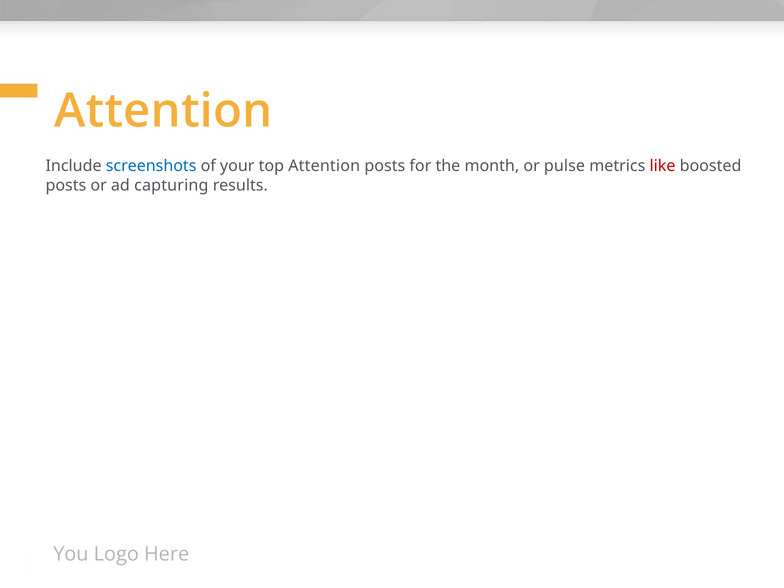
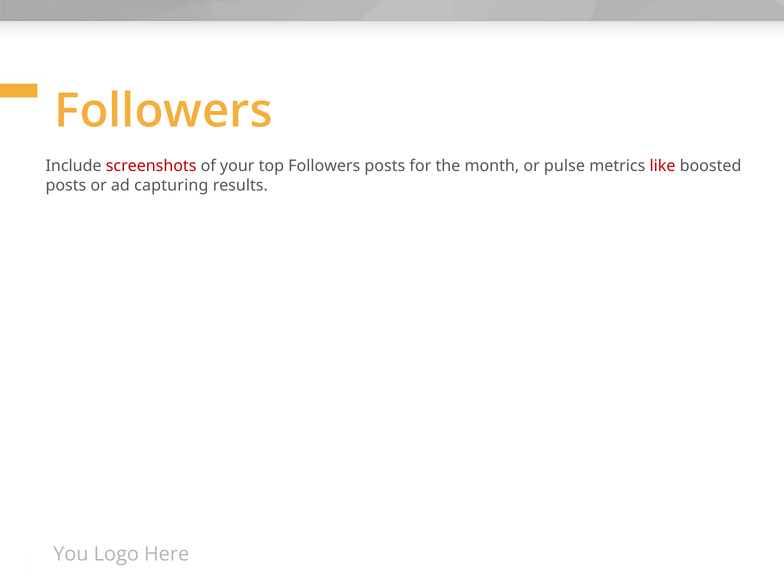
Attention: Attention -> Followers (164, 111)
screenshots colour: blue -> red (151, 166)
top Attention: Attention -> Followers (324, 166)
